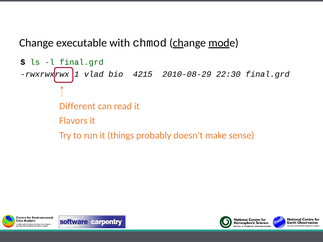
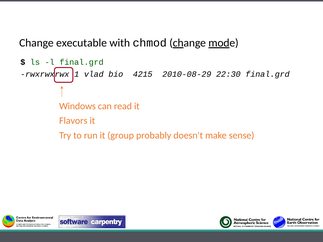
Different: Different -> Windows (77, 106)
things: things -> group (121, 135)
